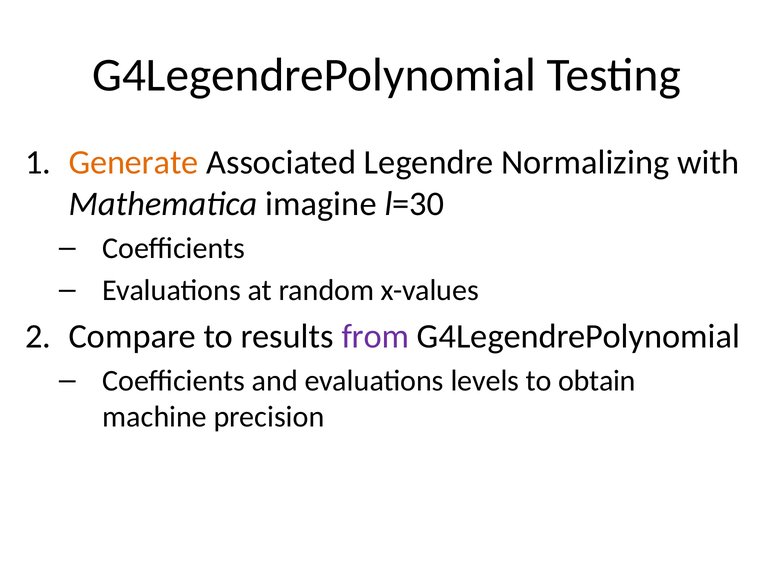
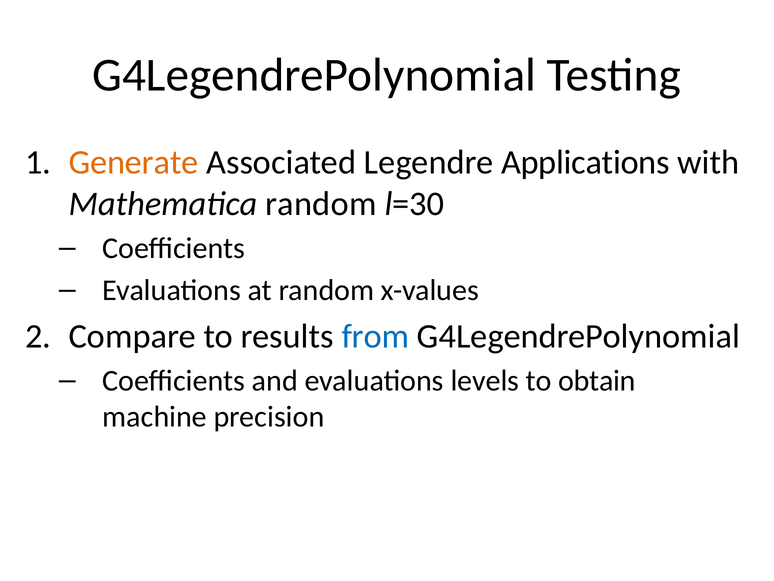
Normalizing: Normalizing -> Applications (585, 162)
Mathematica imagine: imagine -> random (321, 204)
from colour: purple -> blue (375, 336)
